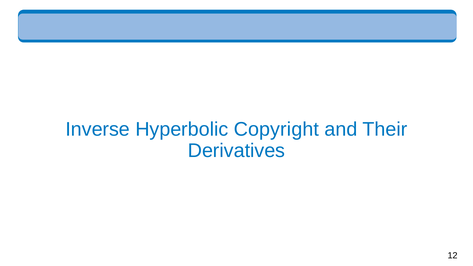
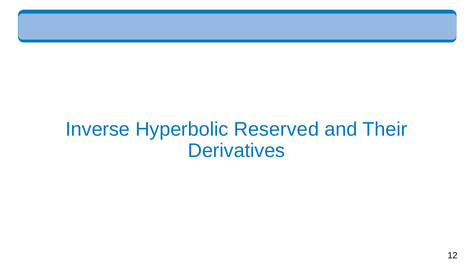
Copyright: Copyright -> Reserved (276, 129)
